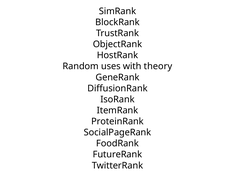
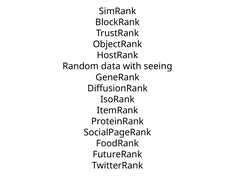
uses: uses -> data (111, 66)
theory: theory -> seeing (158, 66)
